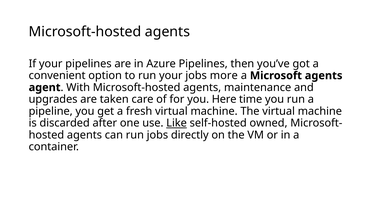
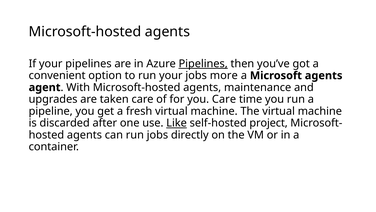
Pipelines underline: none -> present (203, 64)
you Here: Here -> Care (224, 99)
owned: owned -> project (269, 123)
